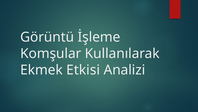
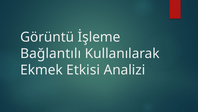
Komşular: Komşular -> Bağlantılı (51, 53)
